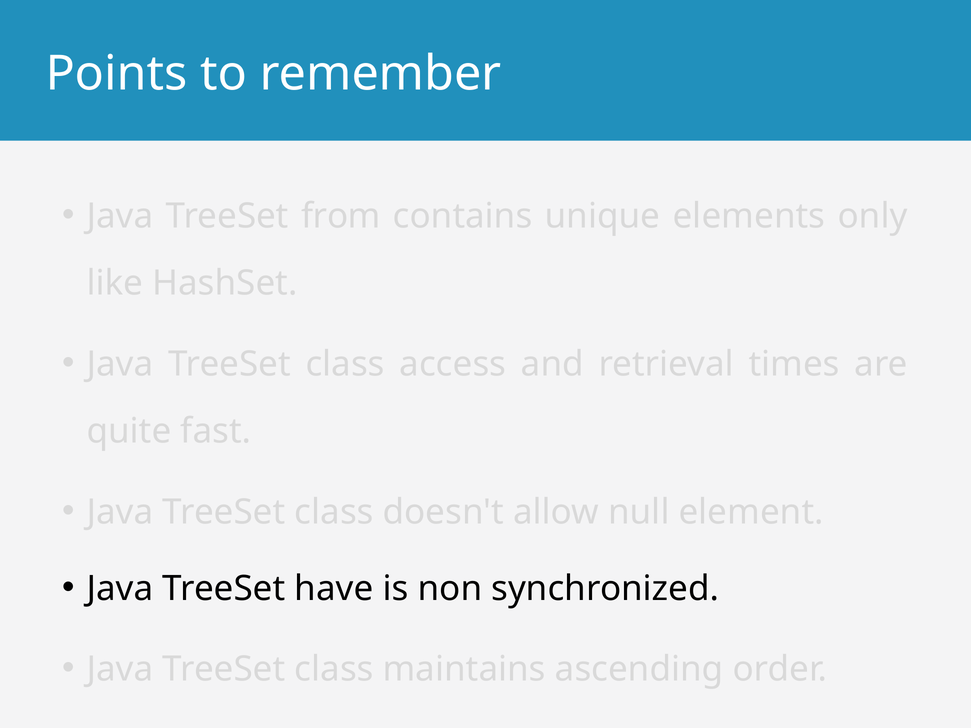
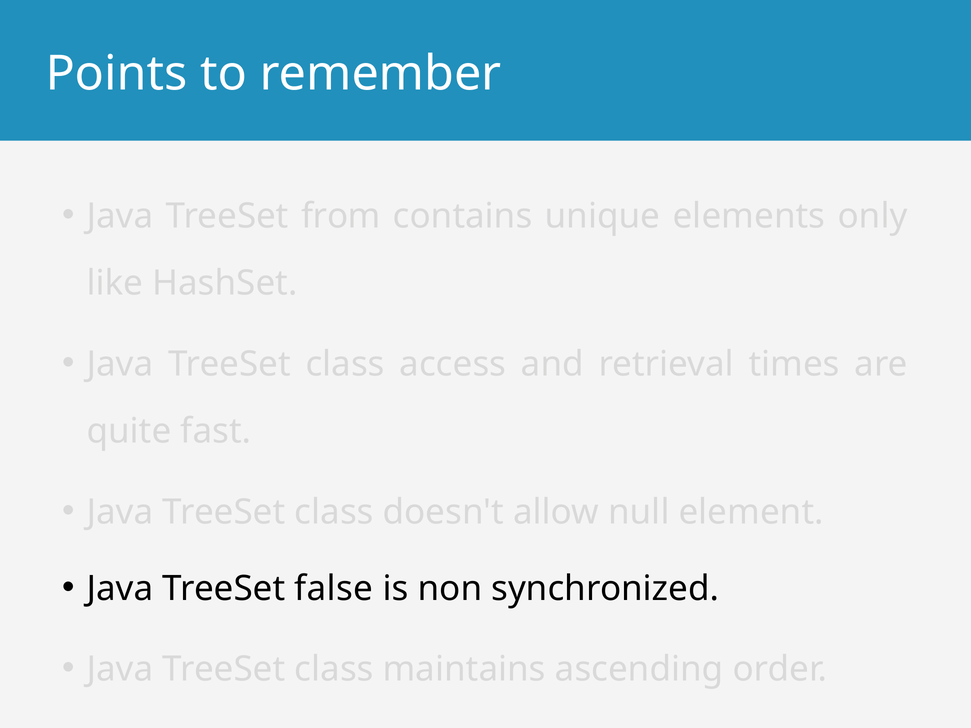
have: have -> false (334, 589)
